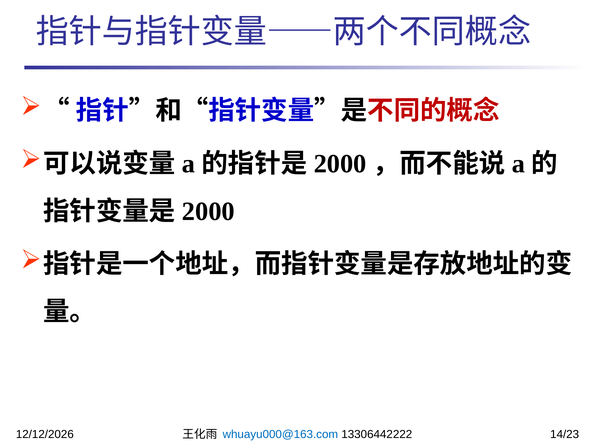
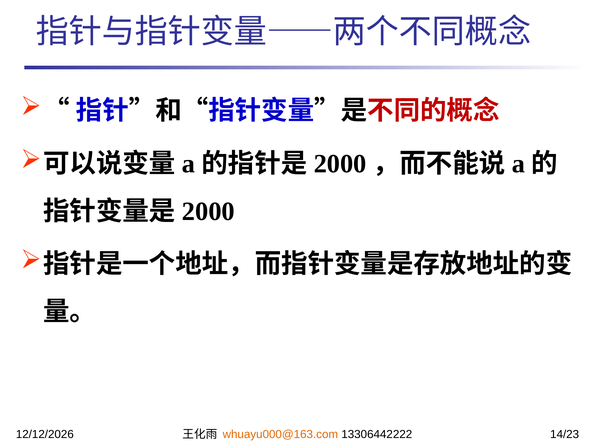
whuayu000@163.com colour: blue -> orange (280, 434)
